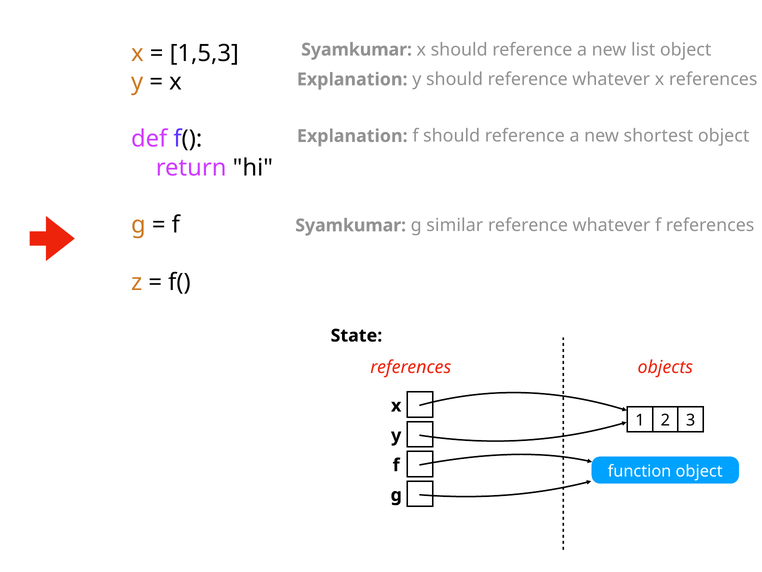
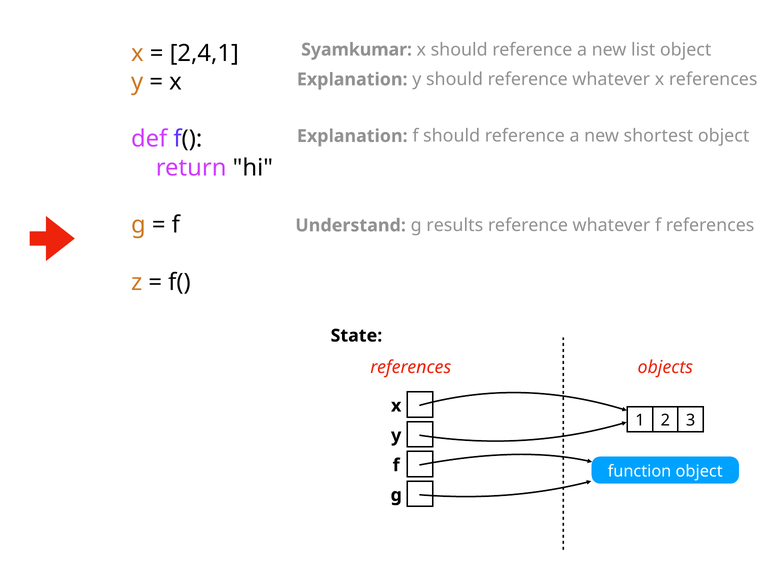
1,5,3: 1,5,3 -> 2,4,1 (204, 53)
Syamkumar: Syamkumar -> Understand (351, 225)
similar: similar -> results (455, 225)
